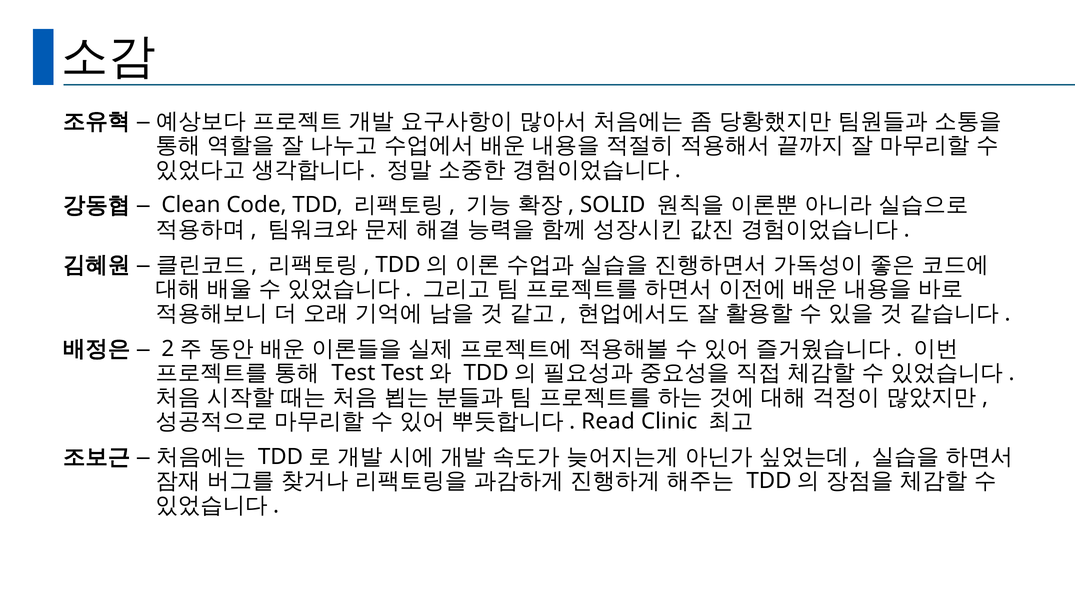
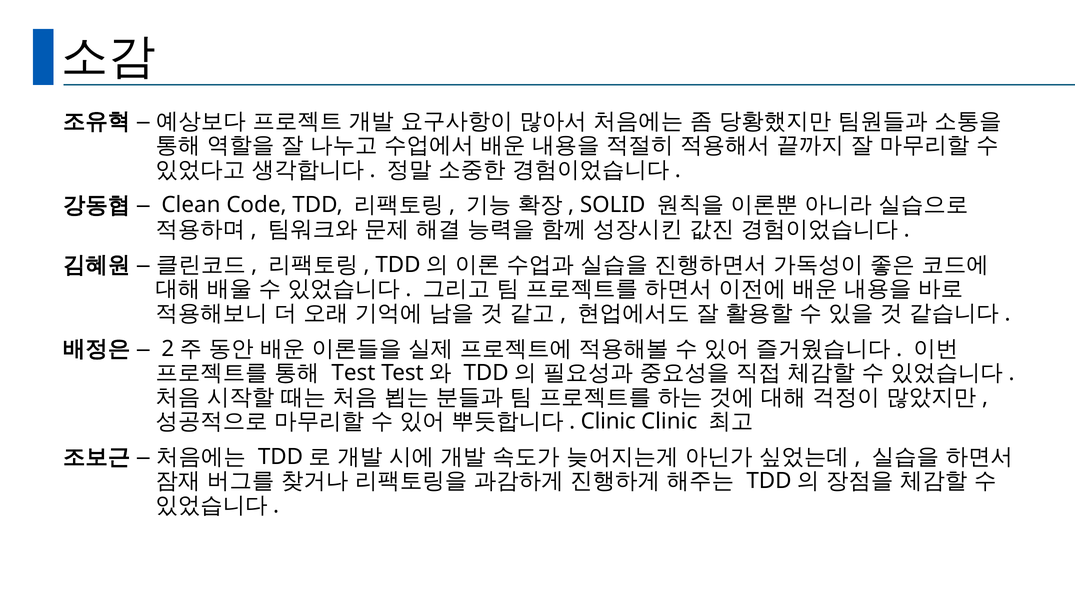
Read: Read -> Clinic (608, 421)
